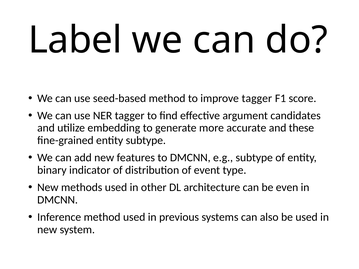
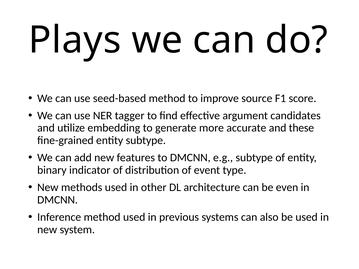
Label: Label -> Plays (75, 40)
improve tagger: tagger -> source (257, 98)
